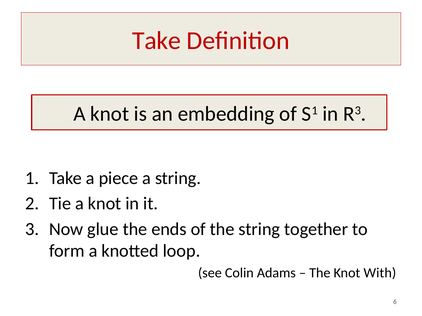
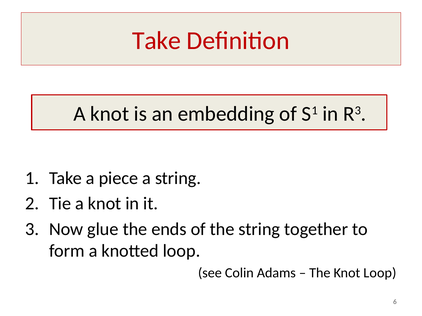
Knot With: With -> Loop (380, 273)
